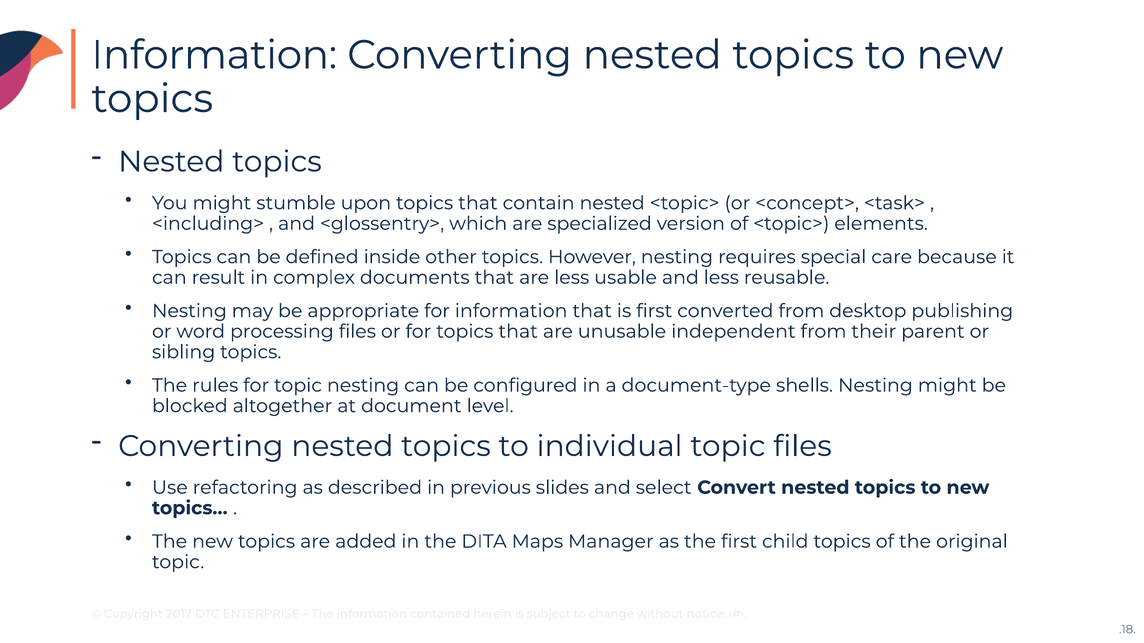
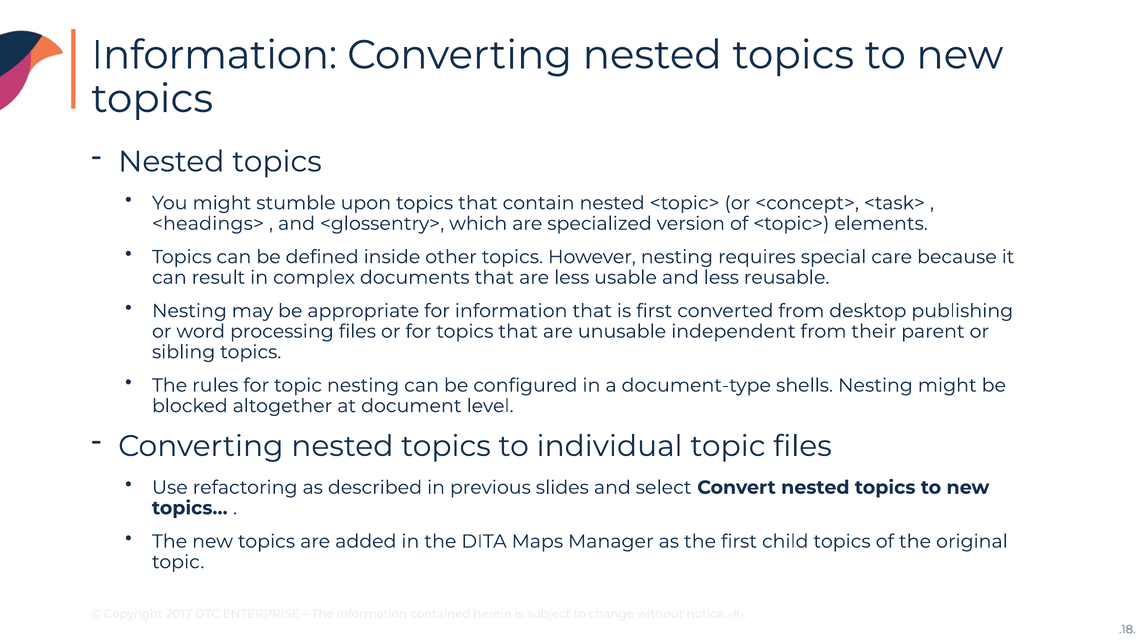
<including>: <including> -> <headings> (208, 224)
